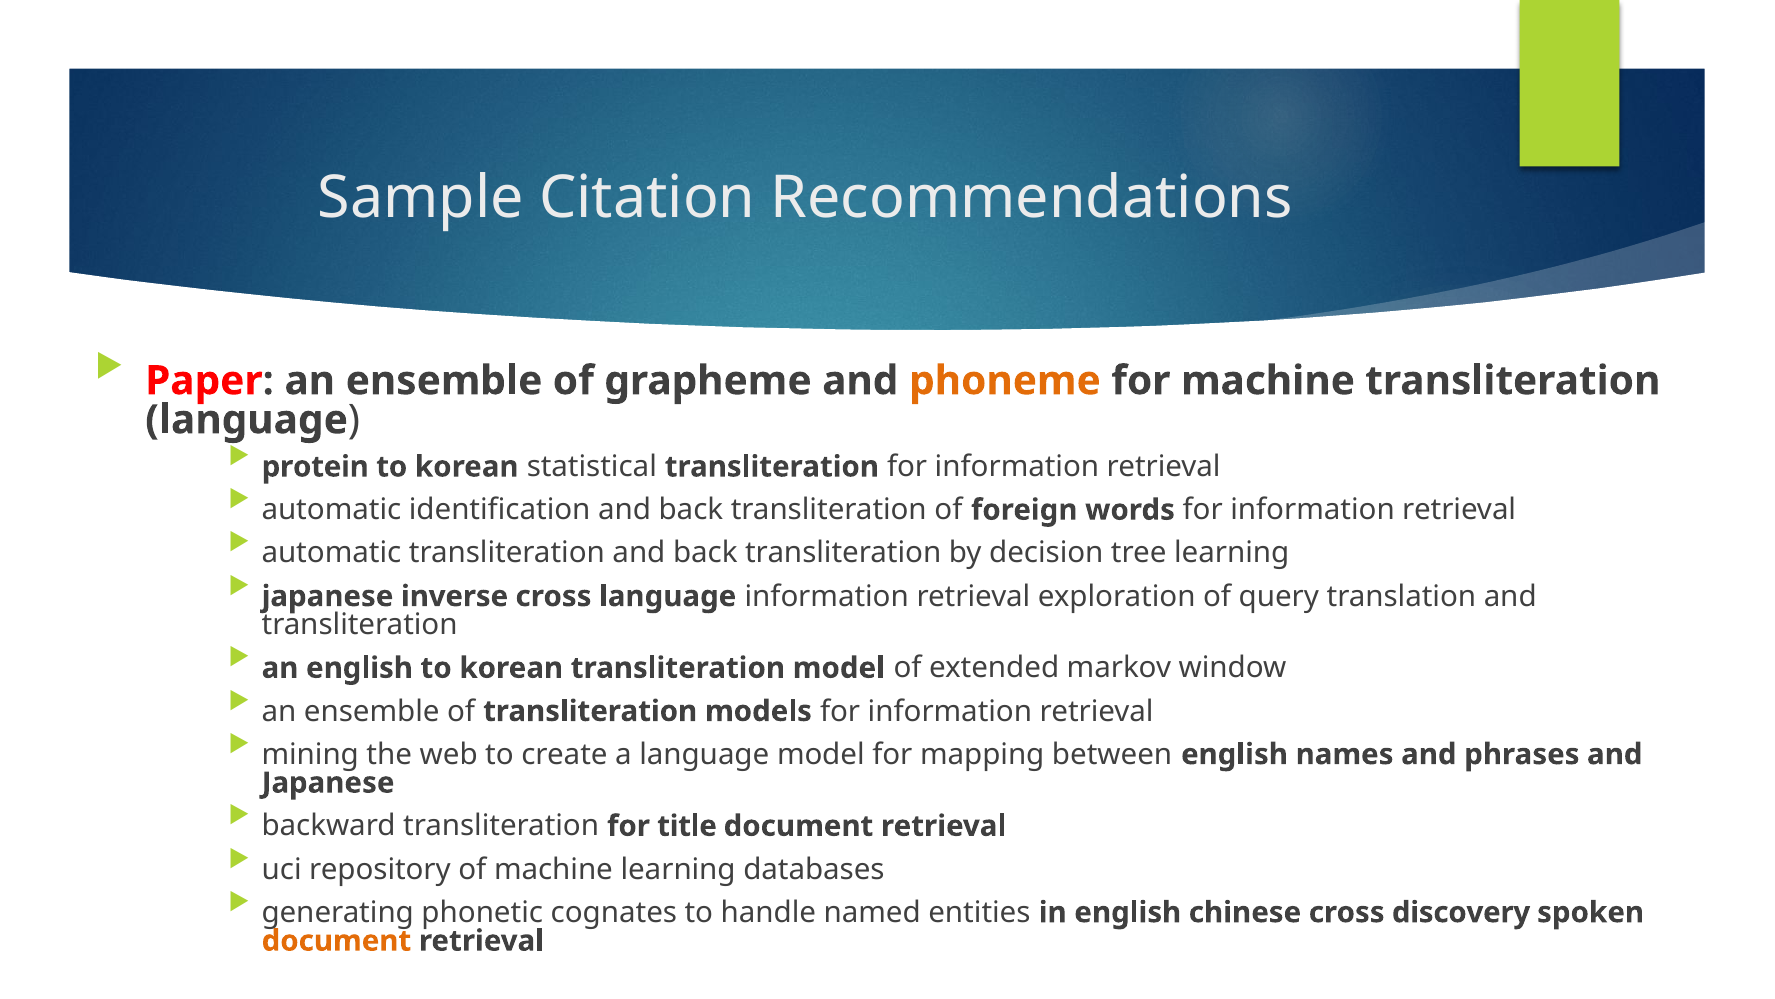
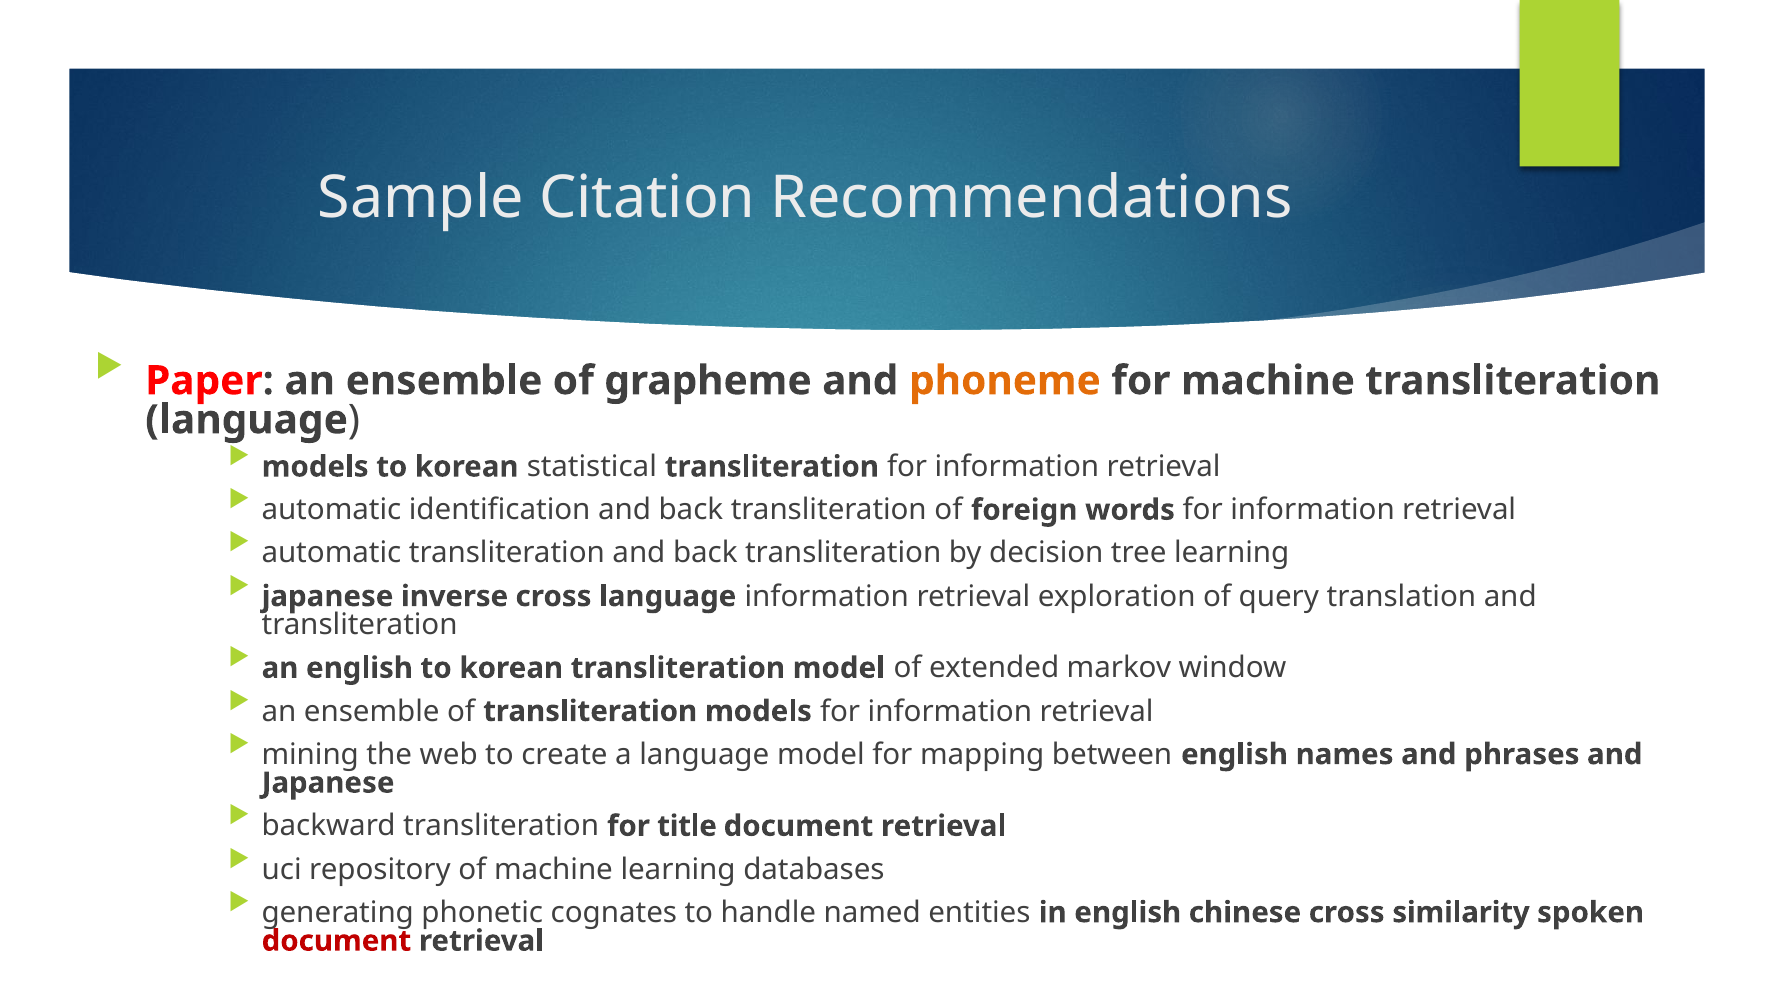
protein: protein -> models (315, 467)
discovery: discovery -> similarity (1461, 912)
document colour: orange -> red (336, 940)
